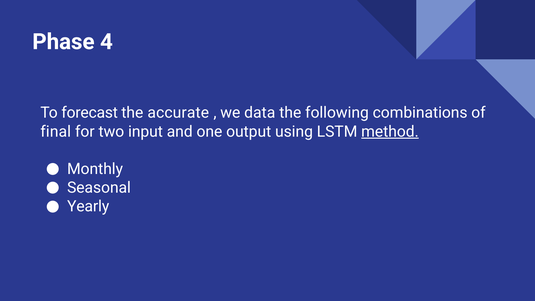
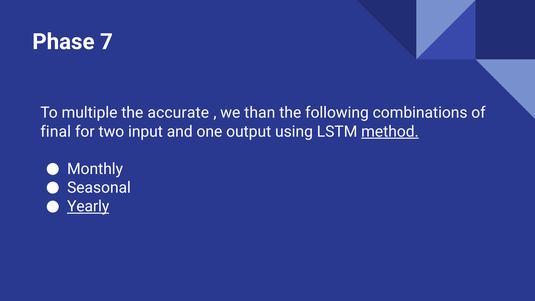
4: 4 -> 7 (106, 42)
forecast: forecast -> multiple (90, 113)
data: data -> than (260, 113)
Yearly underline: none -> present (88, 206)
